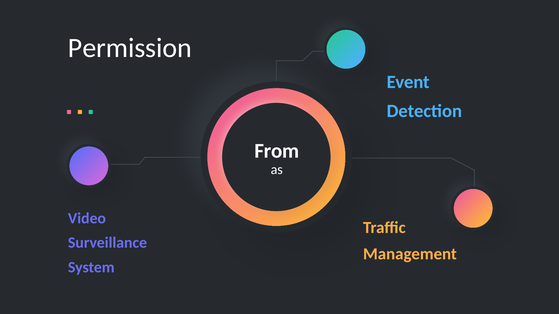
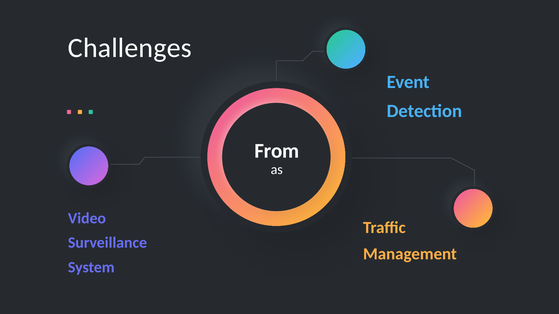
Permission: Permission -> Challenges (130, 48)
